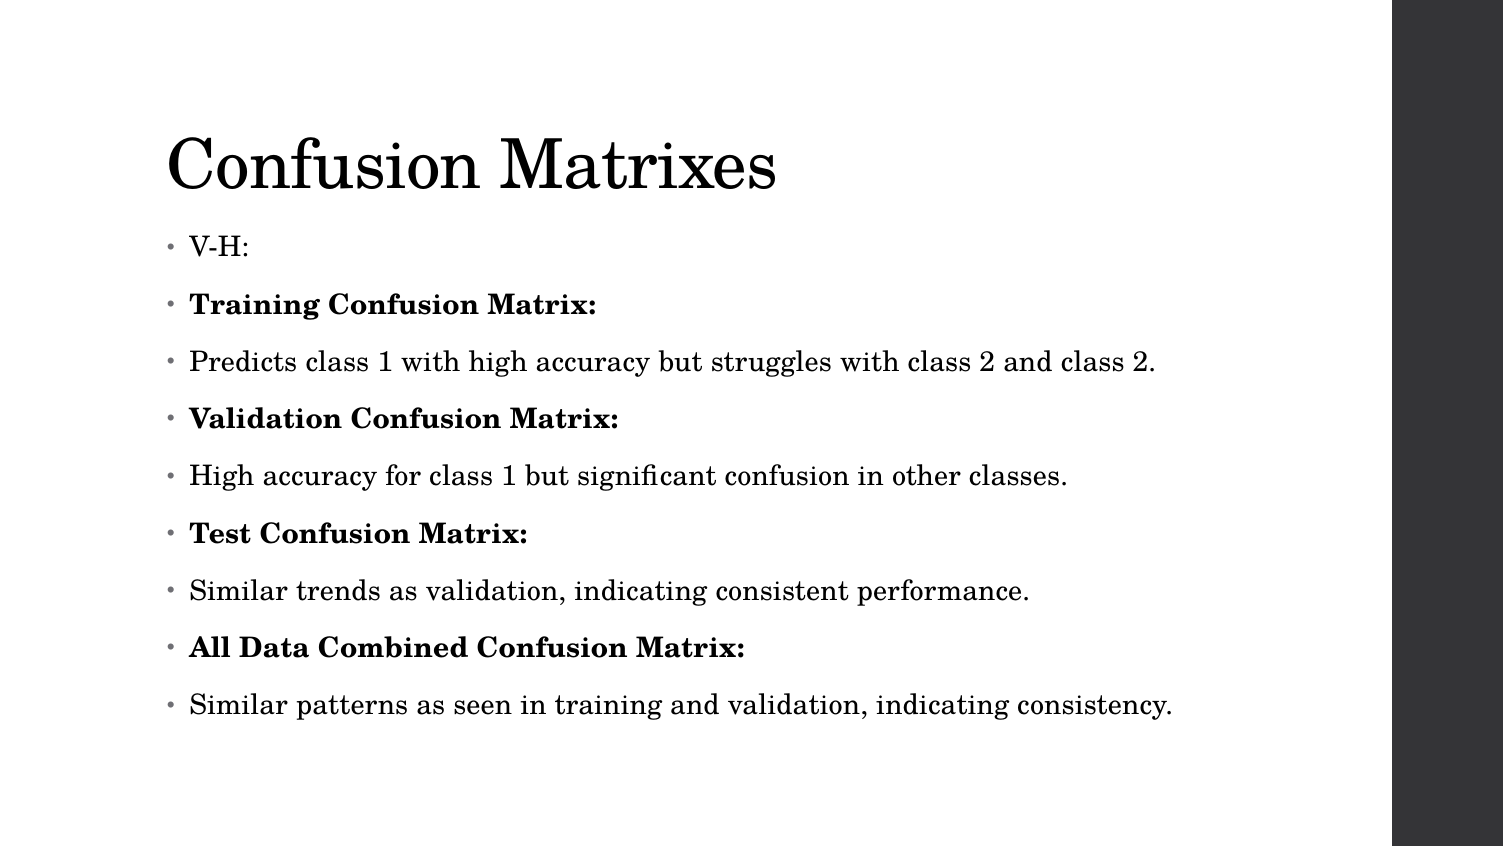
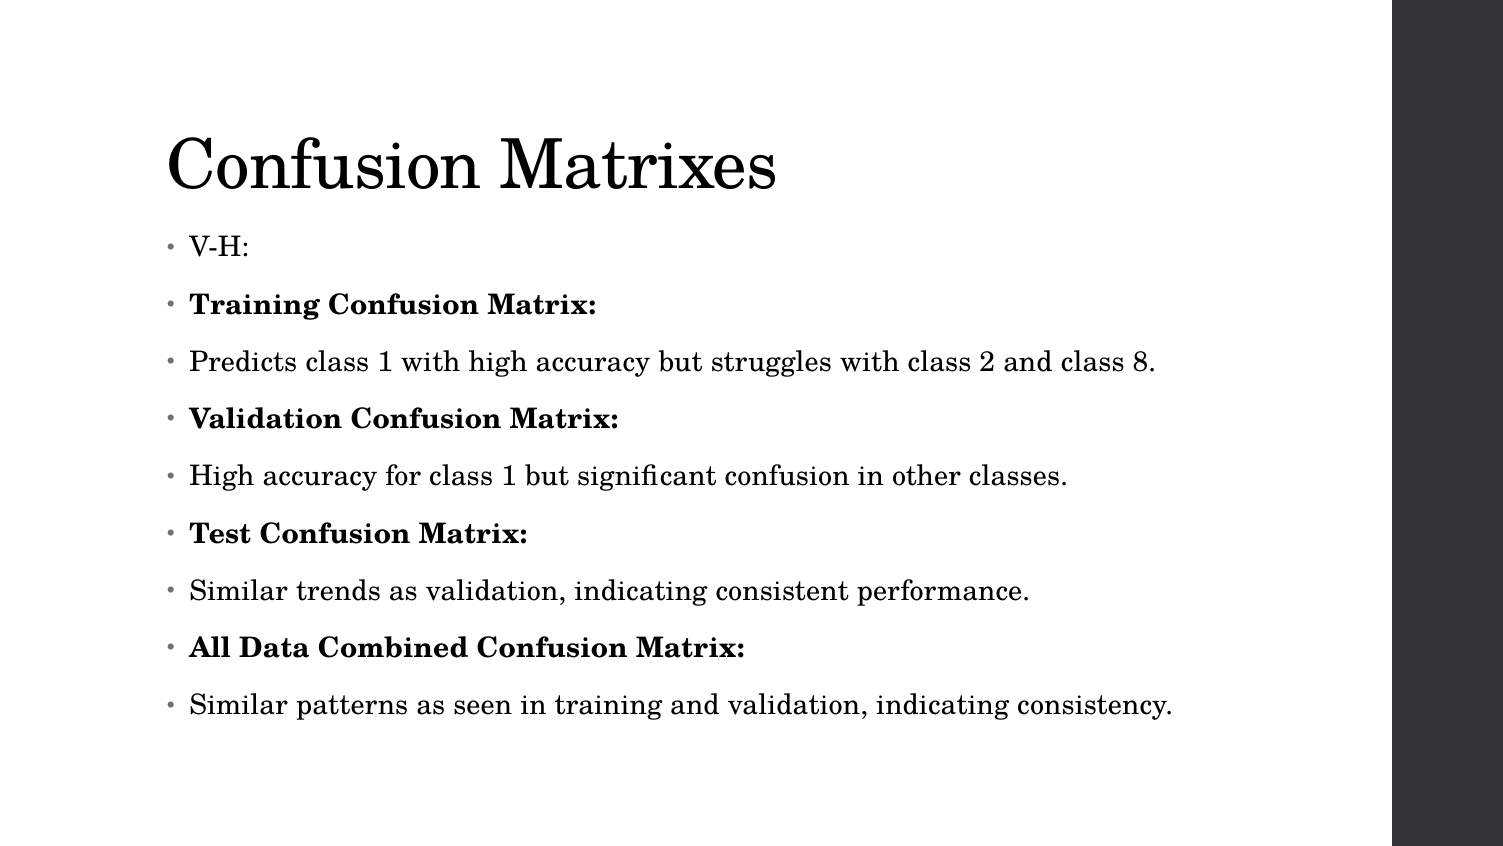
and class 2: 2 -> 8 (1144, 362)
